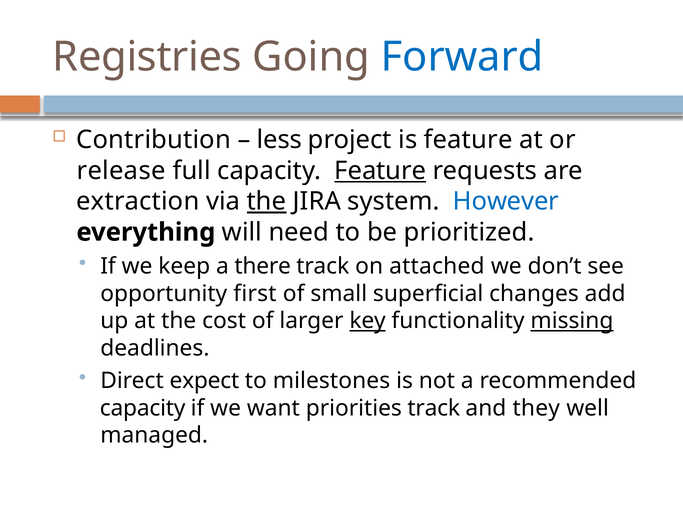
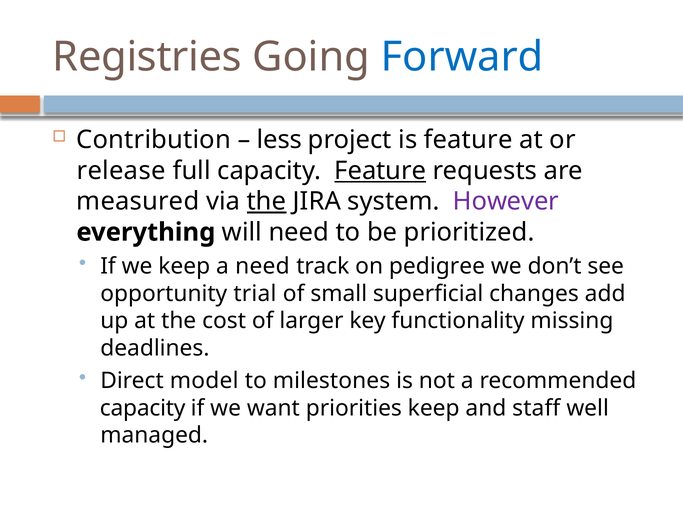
extraction: extraction -> measured (138, 202)
However colour: blue -> purple (506, 202)
a there: there -> need (262, 266)
attached: attached -> pedigree (437, 266)
first: first -> trial (255, 294)
key underline: present -> none (368, 321)
missing underline: present -> none (572, 321)
expect: expect -> model (204, 381)
priorities track: track -> keep (434, 408)
they: they -> staff (536, 408)
